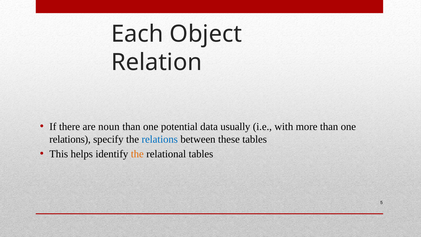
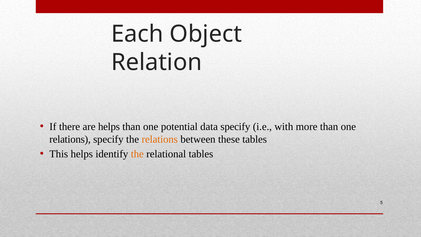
are noun: noun -> helps (109, 127)
data usually: usually -> specify (235, 127)
relations colour: blue -> orange (160, 139)
